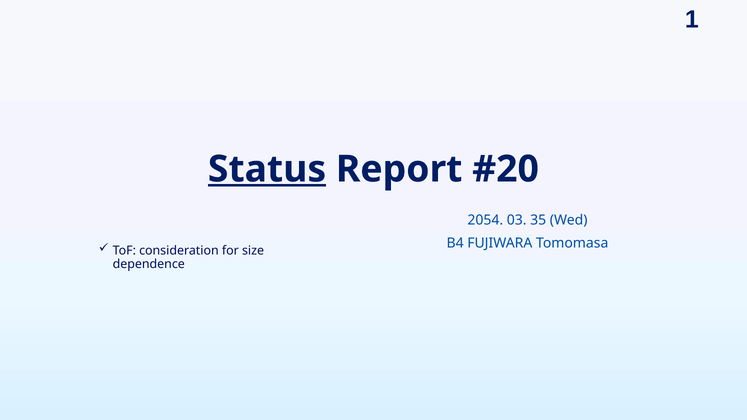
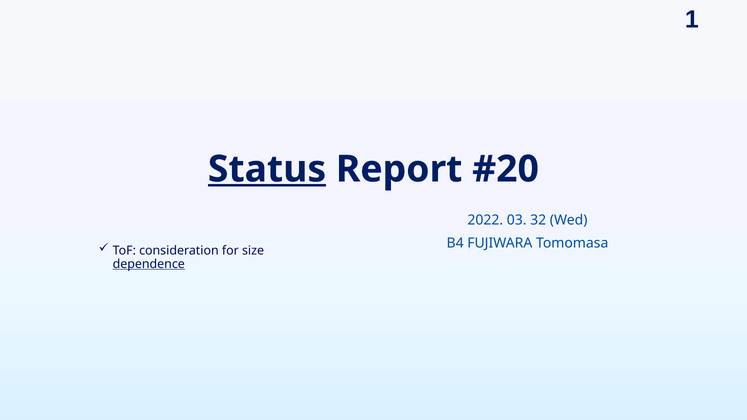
2054: 2054 -> 2022 (485, 220)
35: 35 -> 32 (538, 220)
dependence underline: none -> present (149, 264)
